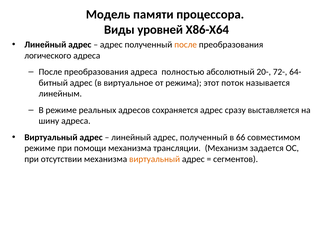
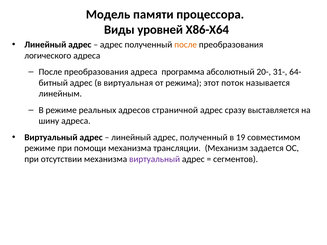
полностью: полностью -> программа (183, 72)
72-: 72- -> 31- (280, 72)
виртуальное: виртуальное -> виртуальная (128, 83)
сохраняется: сохраняется -> страничной (175, 110)
66: 66 -> 19 (241, 137)
виртуальный colour: orange -> purple (155, 159)
